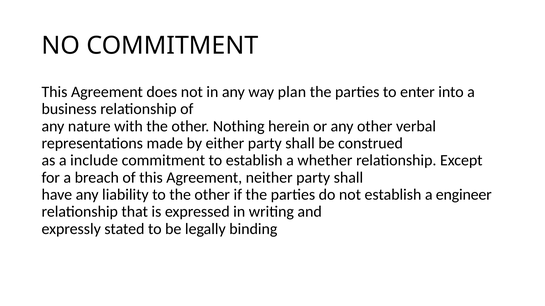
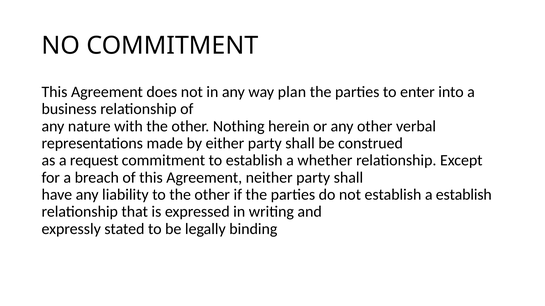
include: include -> request (94, 161)
a engineer: engineer -> establish (464, 195)
